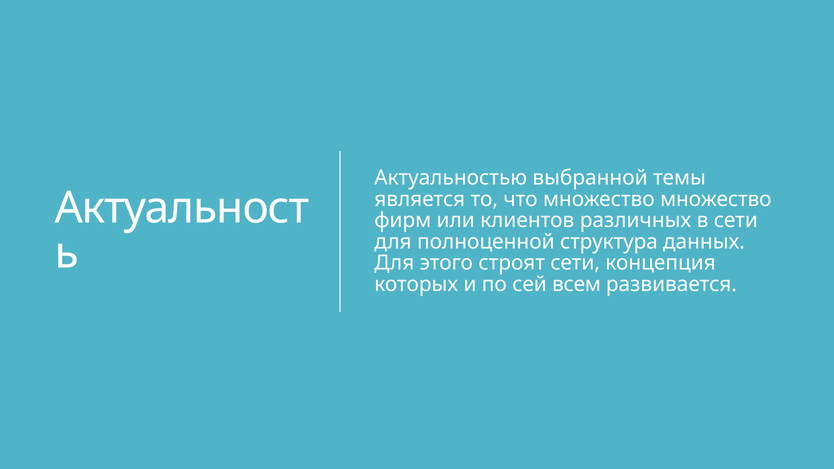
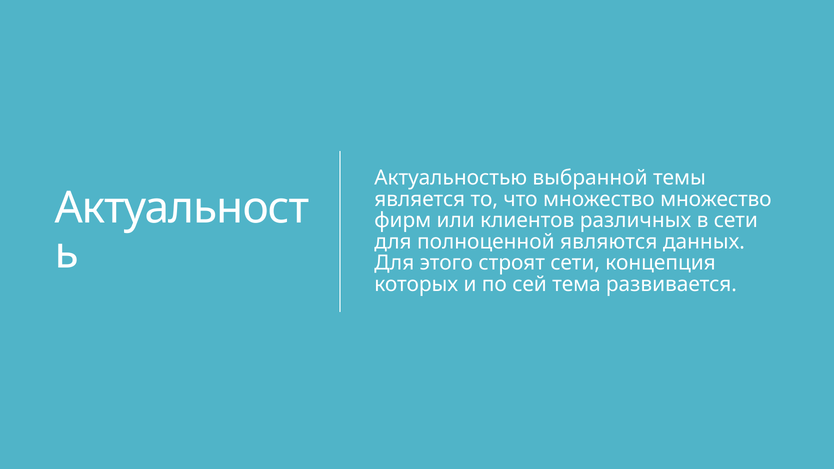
структура: структура -> являются (609, 242)
всем: всем -> тема (576, 284)
